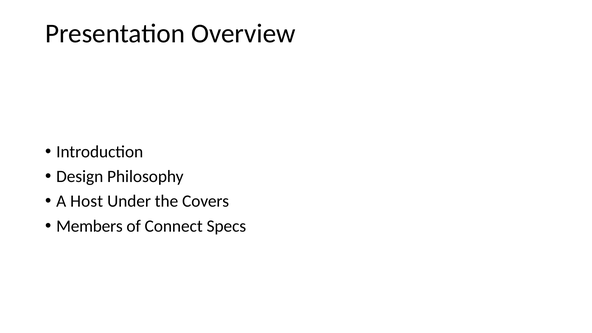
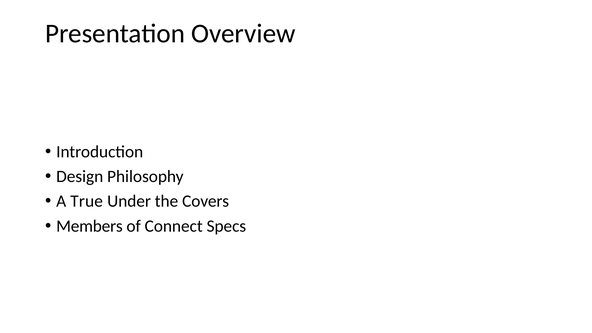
Host: Host -> True (87, 201)
